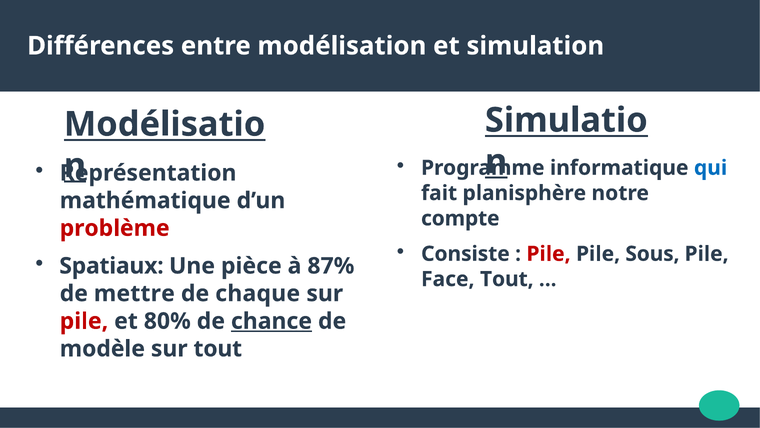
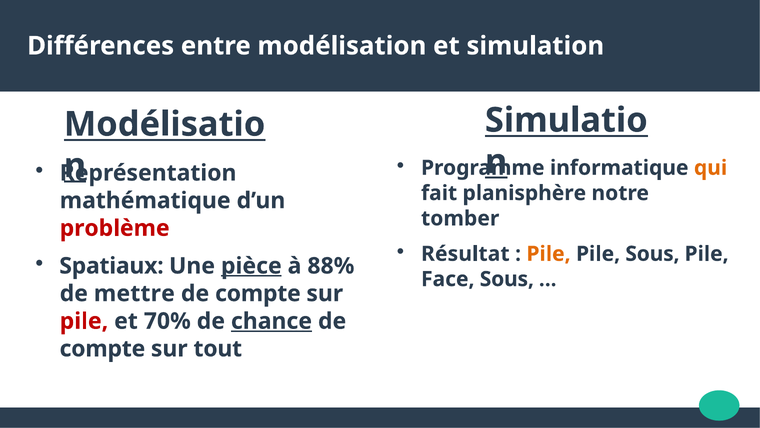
qui colour: blue -> orange (711, 168)
compte: compte -> tomber (460, 218)
Consiste: Consiste -> Résultat (465, 254)
Pile colour: red -> orange (549, 254)
pièce underline: none -> present (251, 266)
87%: 87% -> 88% (331, 266)
Face Tout: Tout -> Sous (507, 279)
chaque: chaque -> compte (258, 293)
80%: 80% -> 70% (167, 321)
modèle: modèle -> compte (102, 348)
